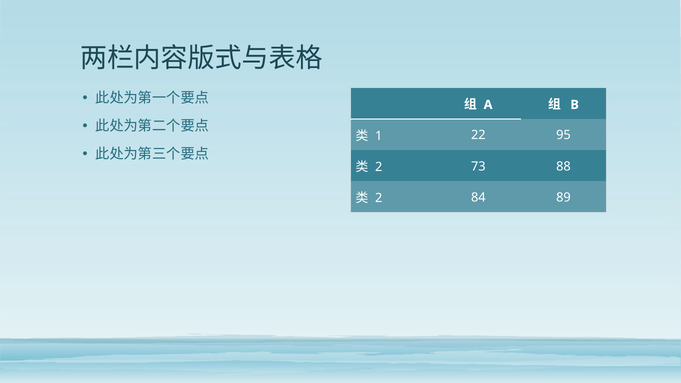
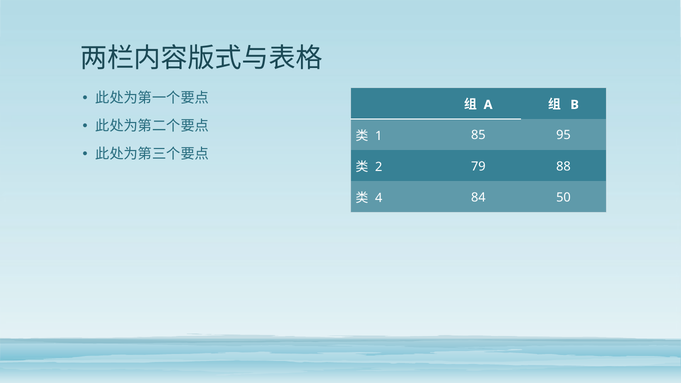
22: 22 -> 85 (478, 135)
73: 73 -> 79 (478, 166)
2: 2 -> 4 (379, 198)
89: 89 -> 50 (563, 198)
